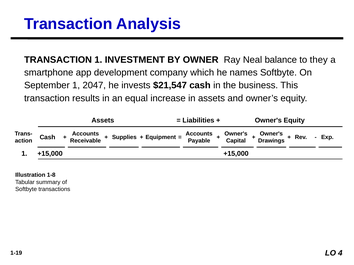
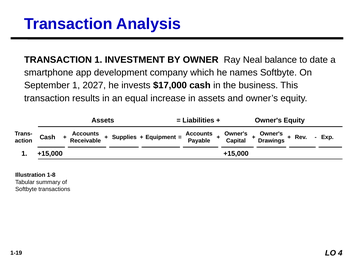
they: they -> date (319, 60)
2047: 2047 -> 2027 (94, 86)
$21,547: $21,547 -> $17,000 (170, 86)
